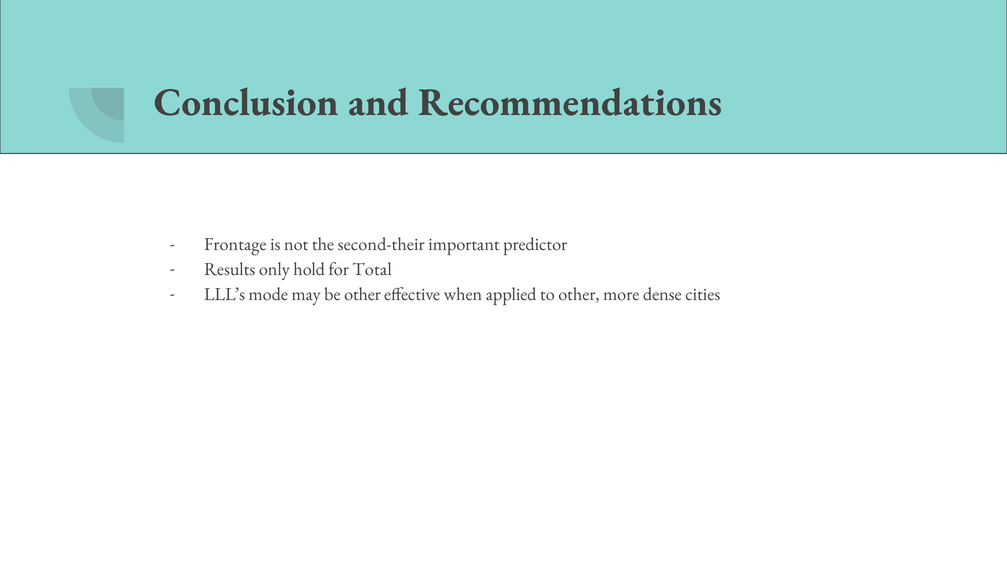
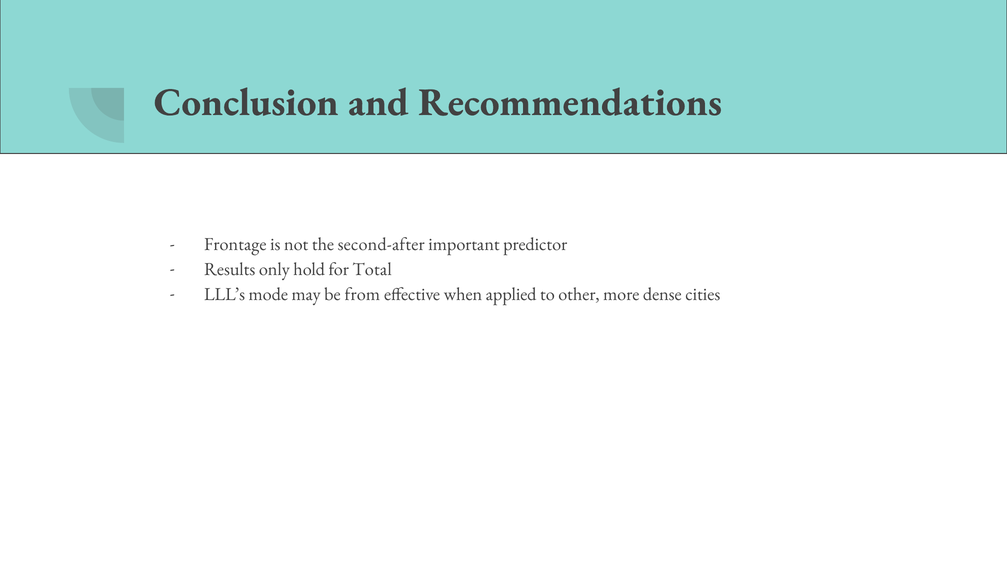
second-their: second-their -> second-after (381, 245)
be other: other -> from (362, 295)
